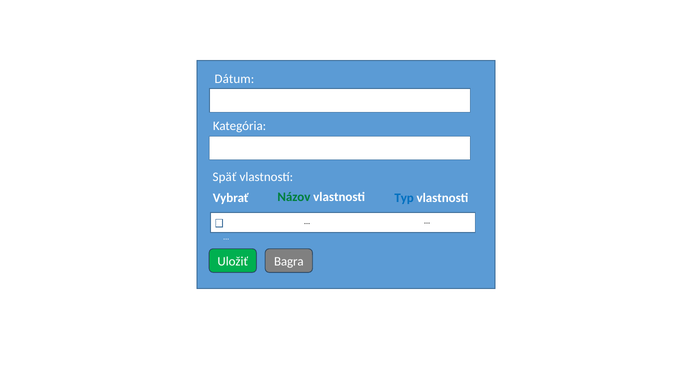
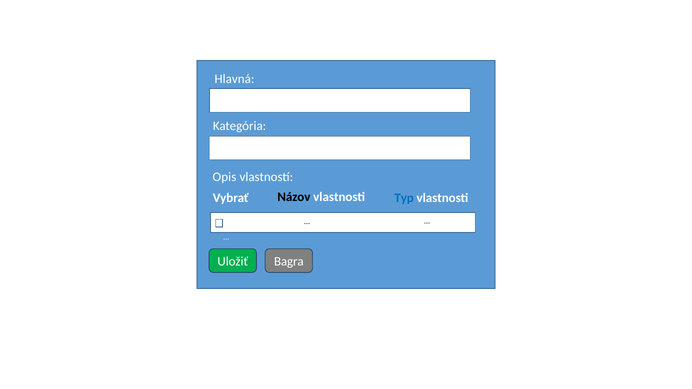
Dátum: Dátum -> Hlavná (234, 79)
Späť: Späť -> Opis (224, 177)
Názov colour: green -> black (294, 197)
